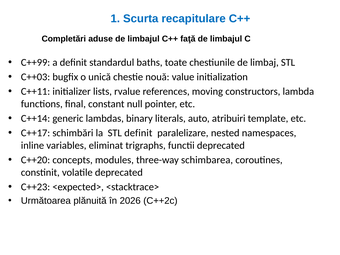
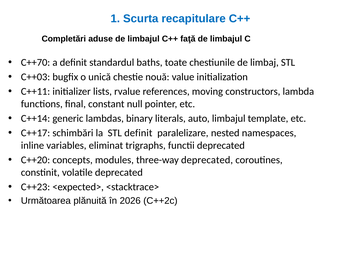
C++99: C++99 -> C++70 (36, 62)
auto atribuiri: atribuiri -> limbajul (229, 118)
three-way schimbarea: schimbarea -> deprecated (207, 160)
